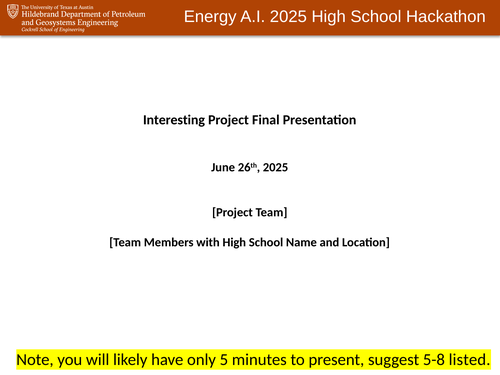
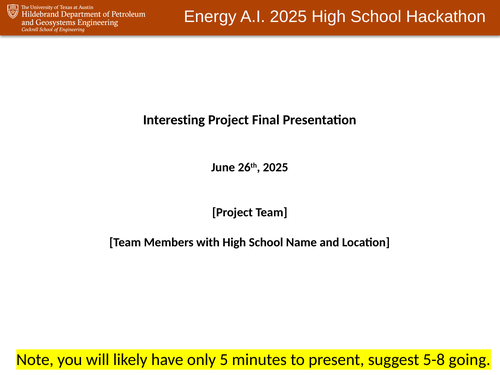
listed: listed -> going (470, 360)
